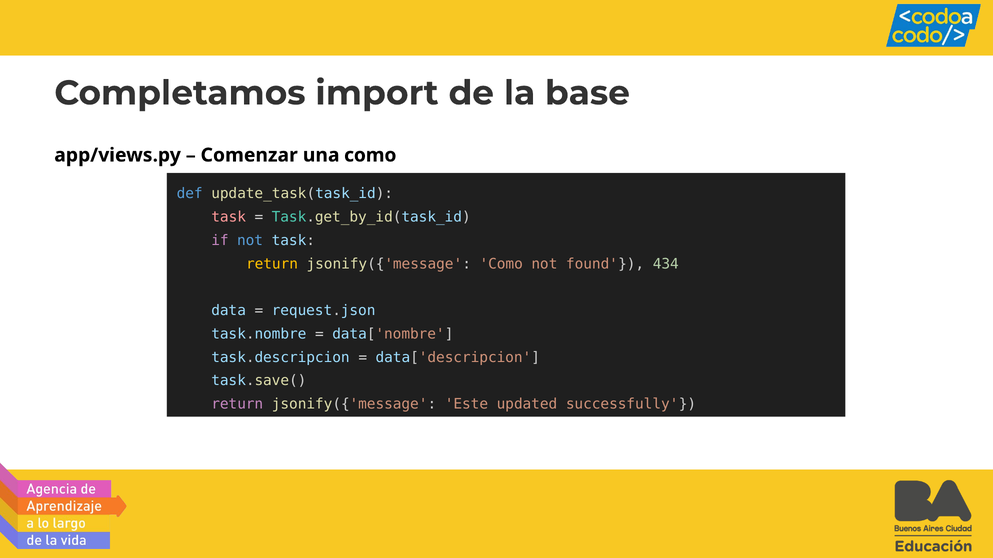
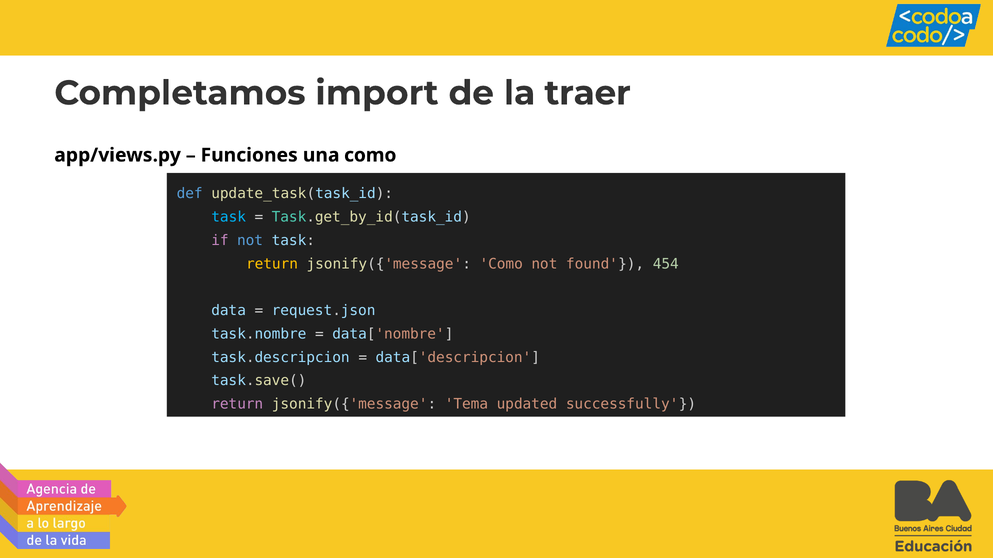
base: base -> traer (588, 93)
Comenzar: Comenzar -> Funciones (249, 155)
task colour: pink -> light blue (229, 217)
434: 434 -> 454 (666, 264)
Este: Este -> Tema (466, 405)
